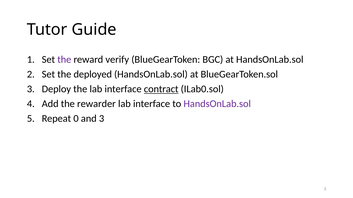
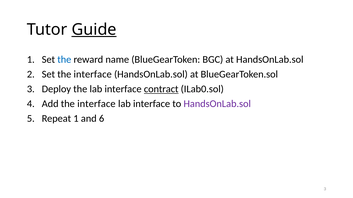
Guide underline: none -> present (94, 30)
the colour: purple -> blue (64, 60)
verify: verify -> name (117, 60)
Set the deployed: deployed -> interface (93, 74)
Add the rewarder: rewarder -> interface (96, 104)
Repeat 0: 0 -> 1 (76, 119)
and 3: 3 -> 6 (102, 119)
